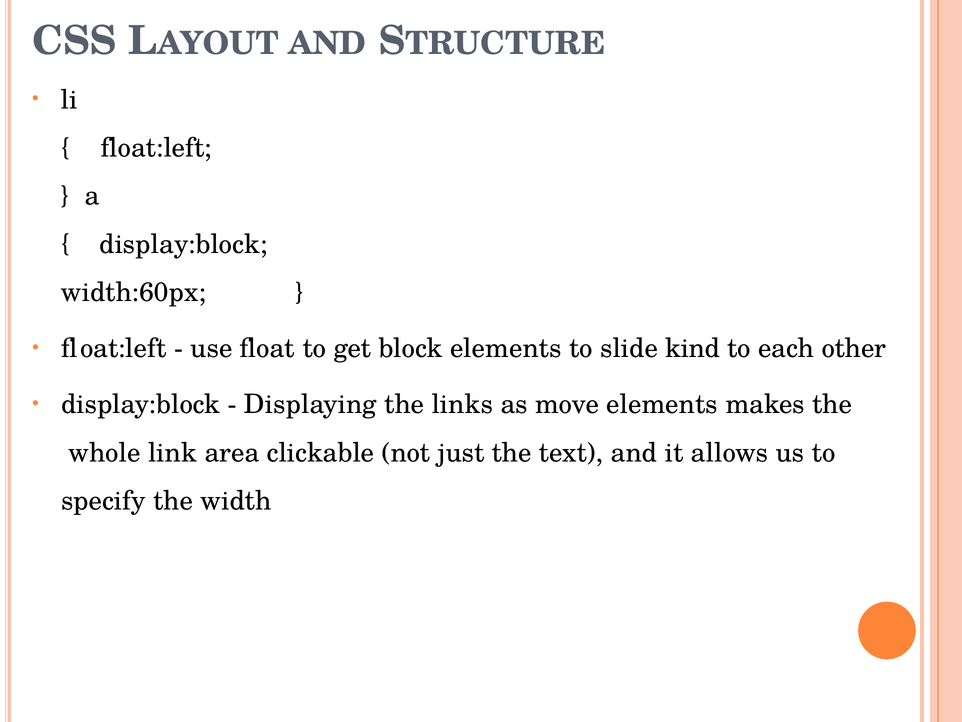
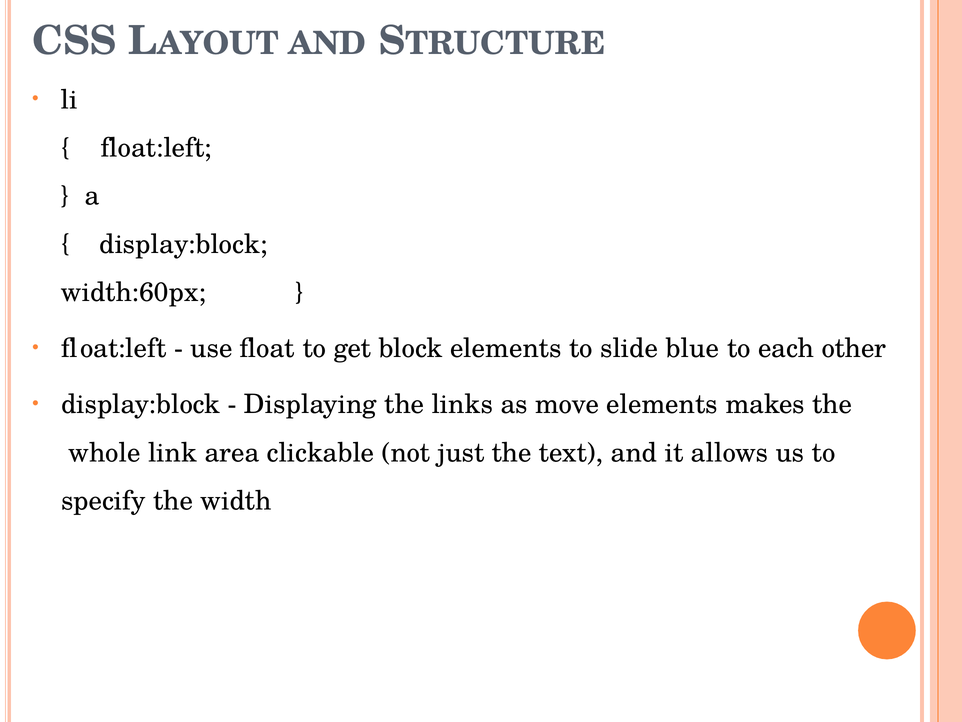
kind: kind -> blue (692, 348)
